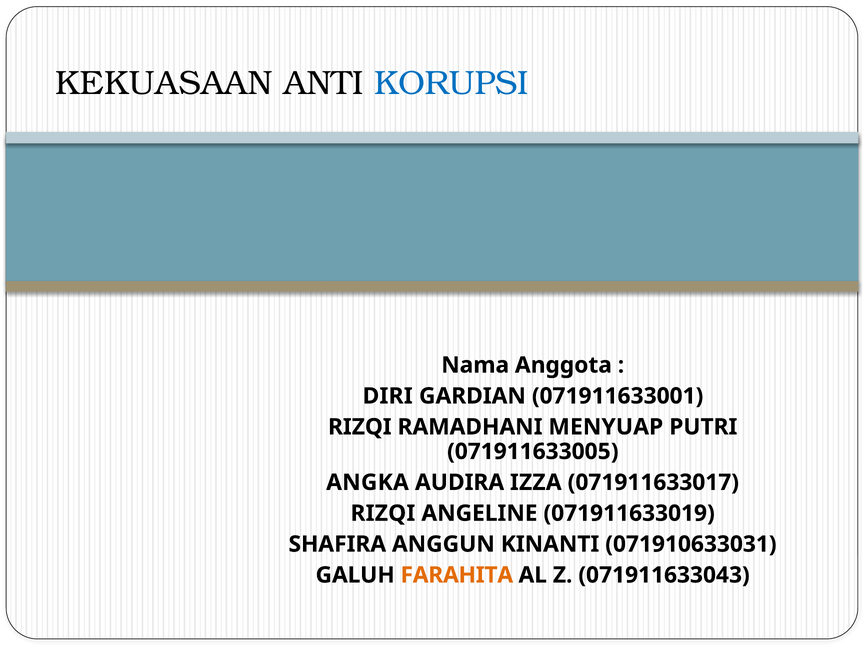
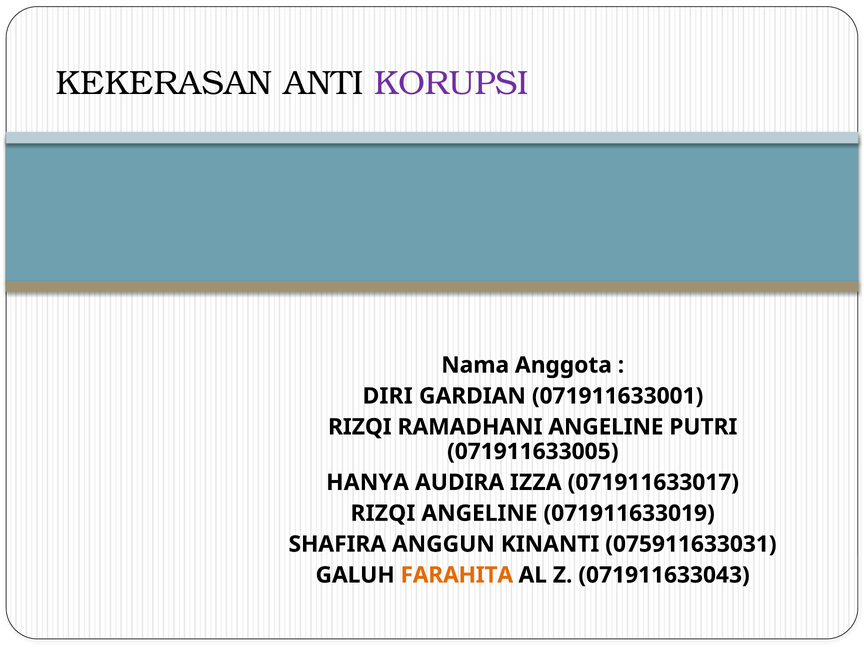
KEKUASAAN: KEKUASAAN -> KEKERASAN (164, 83)
KORUPSI colour: blue -> purple (451, 83)
RAMADHANI MENYUAP: MENYUAP -> ANGELINE (606, 427)
ANGKA: ANGKA -> HANYA (367, 482)
071910633031: 071910633031 -> 075911633031 (691, 544)
